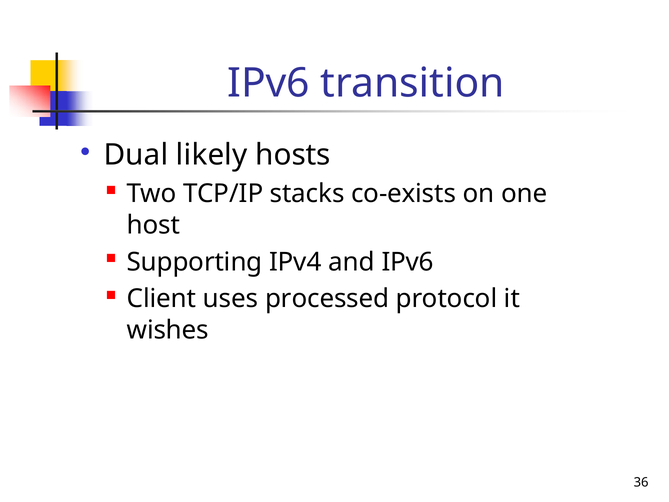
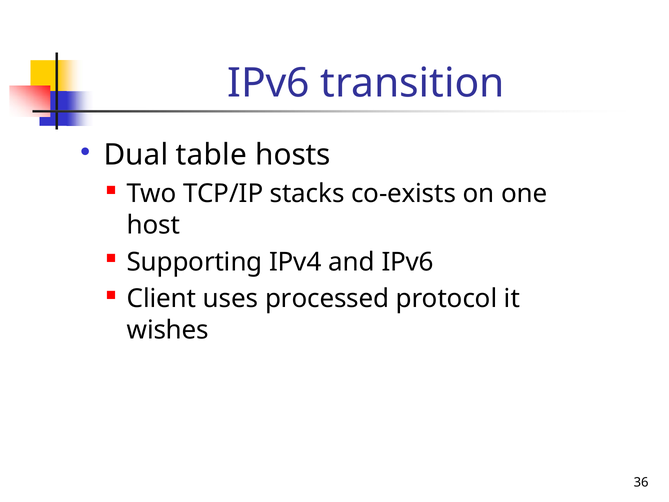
likely: likely -> table (212, 155)
